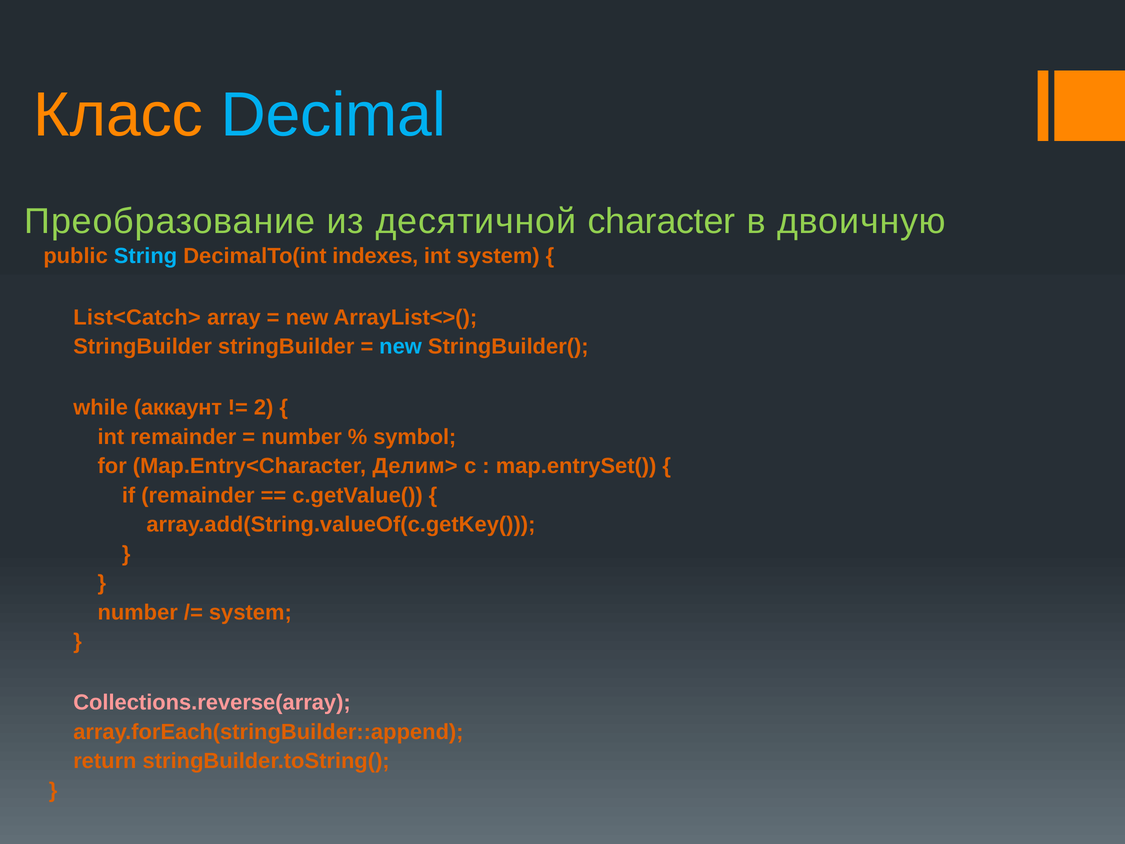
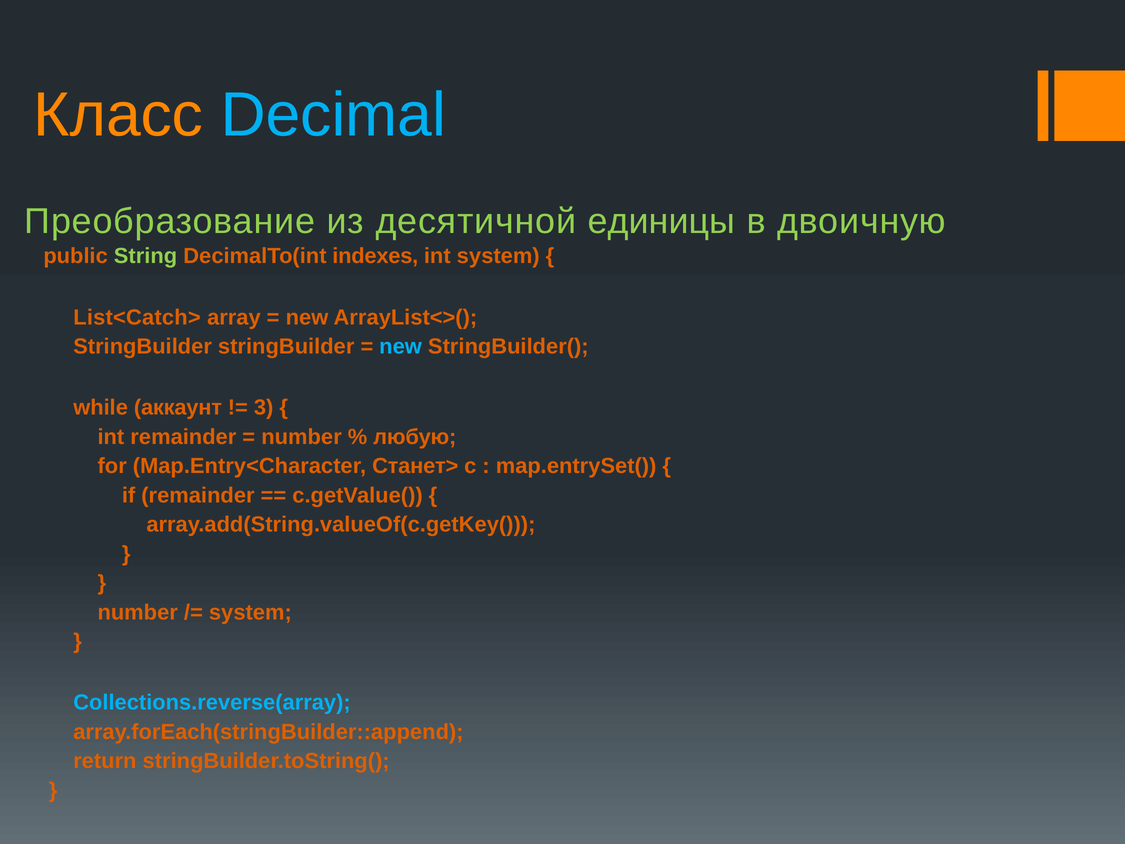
character: character -> единицы (661, 221)
String colour: light blue -> light green (145, 256)
2: 2 -> 3 (264, 408)
symbol: symbol -> любую (415, 437)
Делим>: Делим> -> Станет> (415, 466)
Collections.reverse(array colour: pink -> light blue (212, 703)
